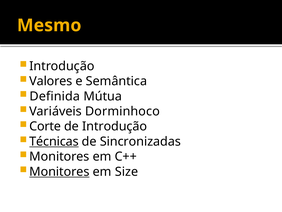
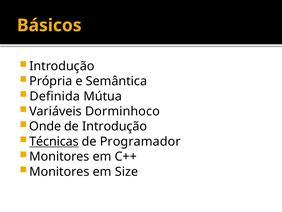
Mesmo: Mesmo -> Básicos (49, 25)
Valores: Valores -> Própria (51, 81)
Corte: Corte -> Onde (45, 126)
Sincronizadas: Sincronizadas -> Programador (140, 141)
Monitores underline: present -> none (59, 171)
